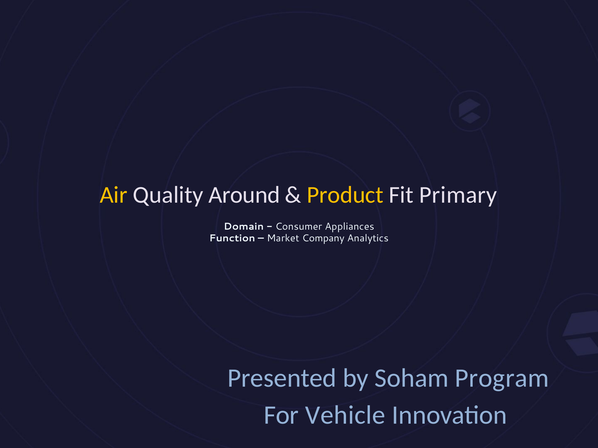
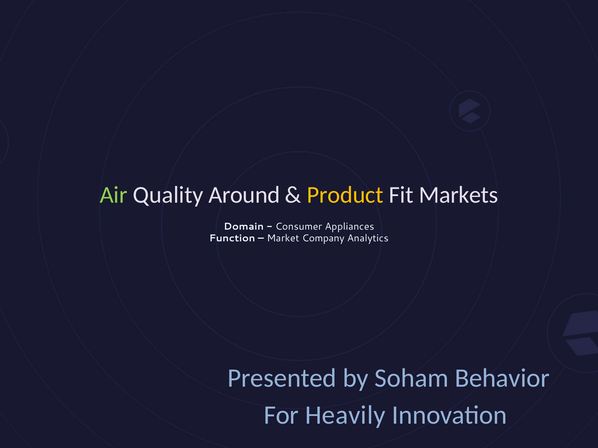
Air colour: yellow -> light green (114, 195)
Primary: Primary -> Markets (458, 195)
Program: Program -> Behavior (502, 378)
Vehicle: Vehicle -> Heavily (345, 416)
